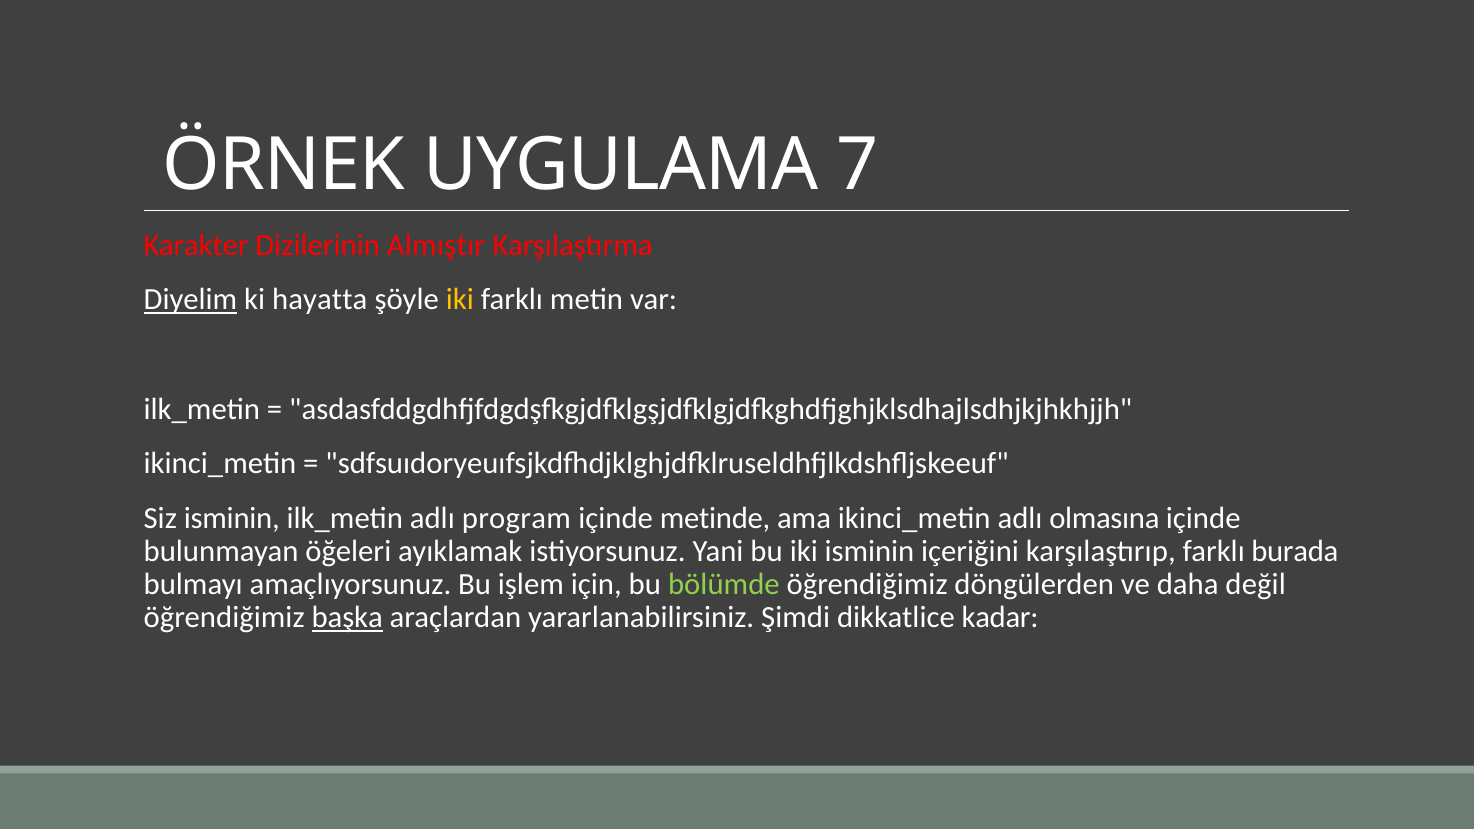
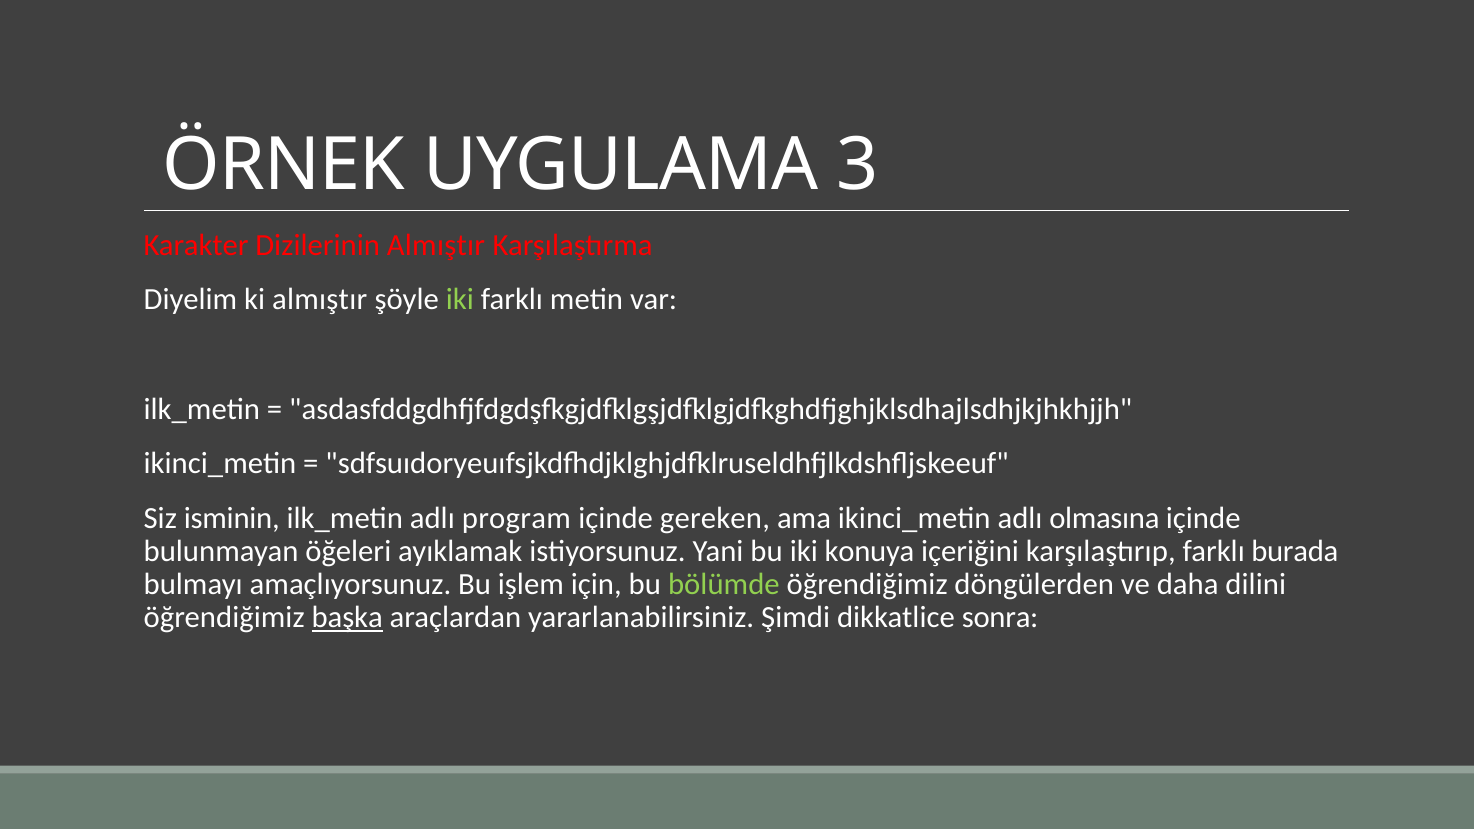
7: 7 -> 3 (857, 165)
Diyelim underline: present -> none (190, 300)
ki hayatta: hayatta -> almıştır (320, 300)
iki colour: yellow -> light green (460, 300)
metinde: metinde -> gereken (715, 518)
iki isminin: isminin -> konuya (870, 552)
değil: değil -> dilini (1256, 585)
kadar: kadar -> sonra (1000, 618)
